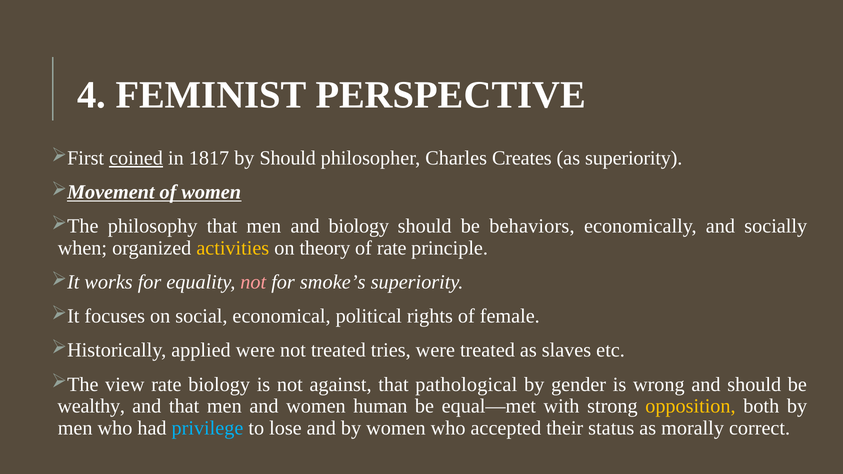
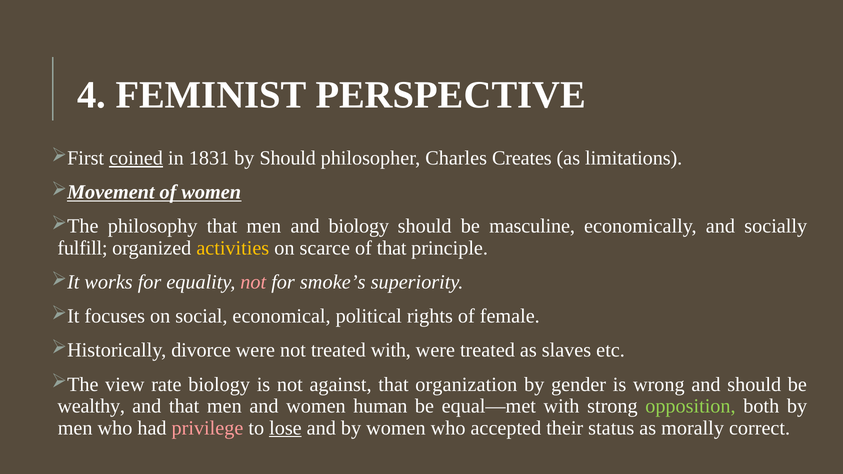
1817: 1817 -> 1831 (209, 158)
as superiority: superiority -> limitations (634, 158)
behaviors: behaviors -> masculine (532, 226)
when: when -> fulfill (83, 248)
theory: theory -> scarce (325, 248)
of rate: rate -> that (392, 248)
applied: applied -> divorce (201, 350)
treated tries: tries -> with (391, 350)
pathological: pathological -> organization (466, 385)
opposition colour: yellow -> light green (690, 406)
privilege colour: light blue -> pink (207, 428)
lose underline: none -> present (285, 428)
